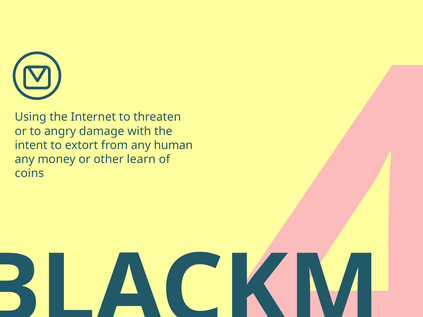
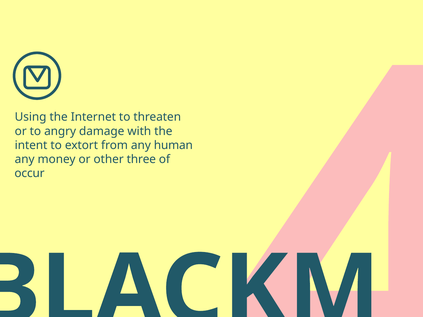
learn: learn -> three (141, 159)
coins: coins -> occur (30, 174)
